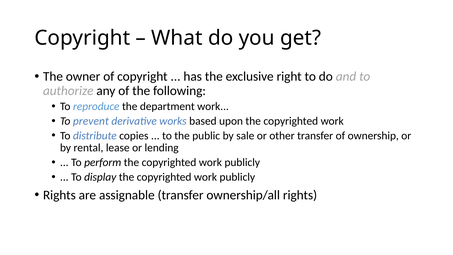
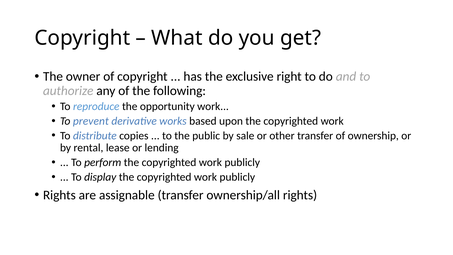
department: department -> opportunity (167, 106)
